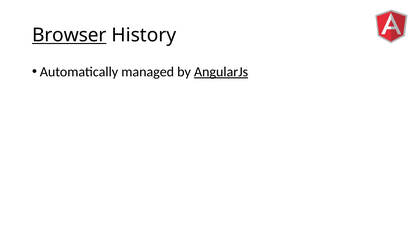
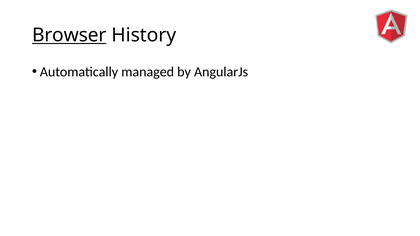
AngularJs underline: present -> none (221, 72)
